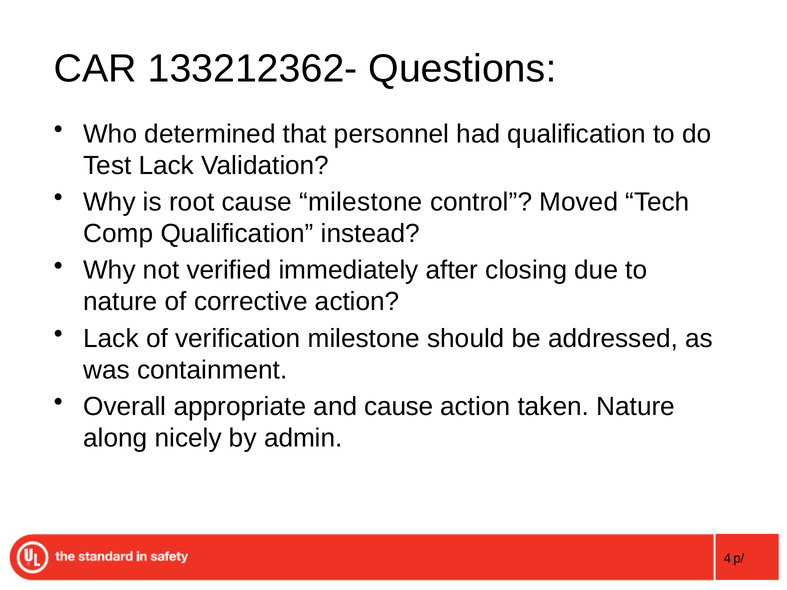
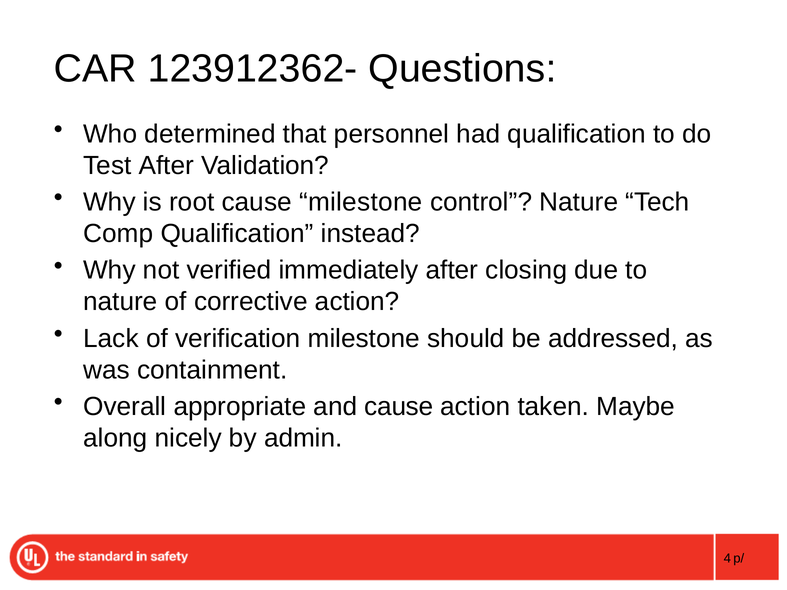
133212362-: 133212362- -> 123912362- (253, 69)
Test Lack: Lack -> After (166, 165)
control Moved: Moved -> Nature (579, 202)
taken Nature: Nature -> Maybe (636, 407)
